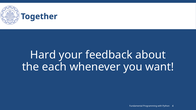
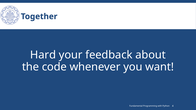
each: each -> code (54, 67)
